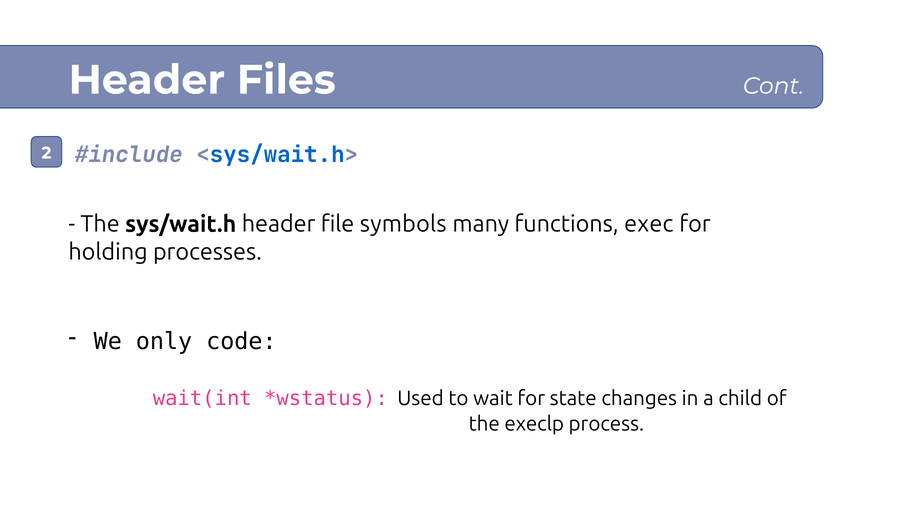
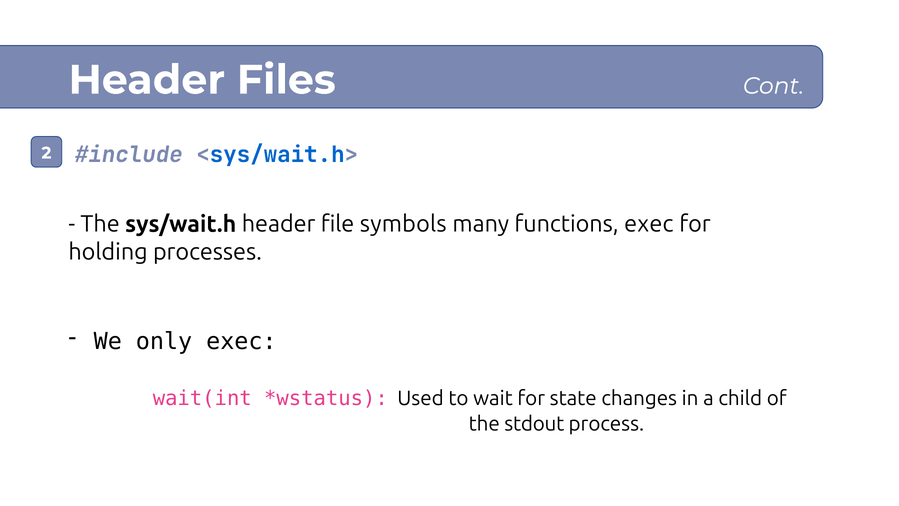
only code: code -> exec (241, 341)
execlp: execlp -> stdout (534, 424)
